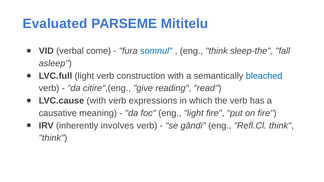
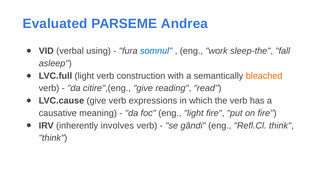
Mititelu: Mititelu -> Andrea (184, 24)
come: come -> using (99, 51)
eng think: think -> work (217, 51)
bleached colour: blue -> orange (264, 76)
LVC.cause with: with -> give (96, 101)
